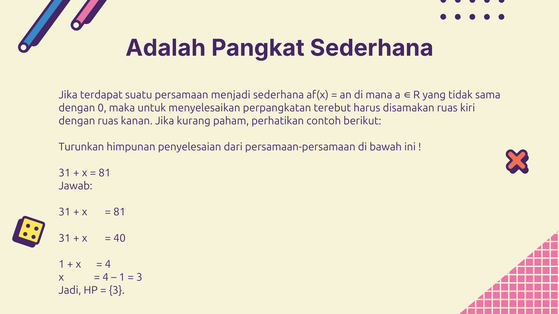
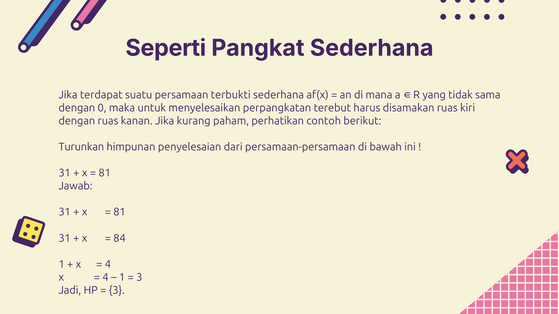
Adalah: Adalah -> Seperti (166, 48)
menjadi: menjadi -> terbukti (231, 95)
40: 40 -> 84 (120, 238)
